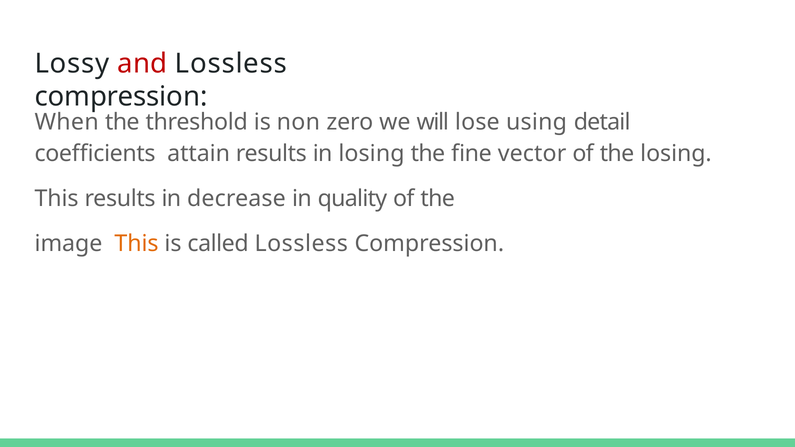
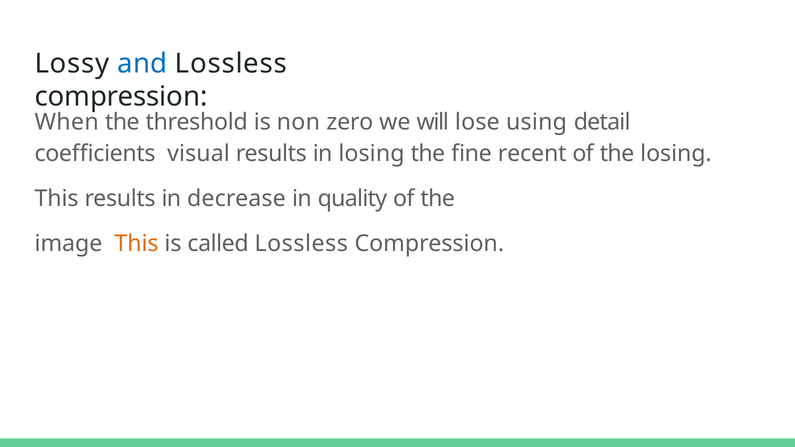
and colour: red -> blue (142, 64)
attain: attain -> visual (199, 154)
vector: vector -> recent (532, 154)
